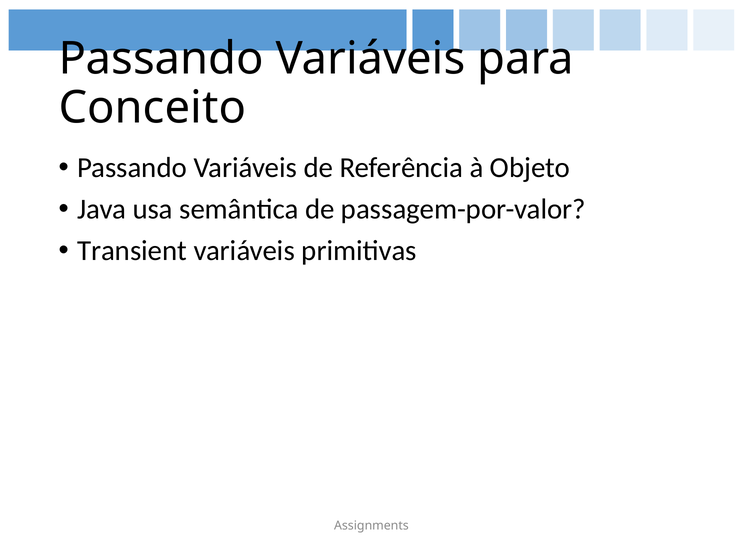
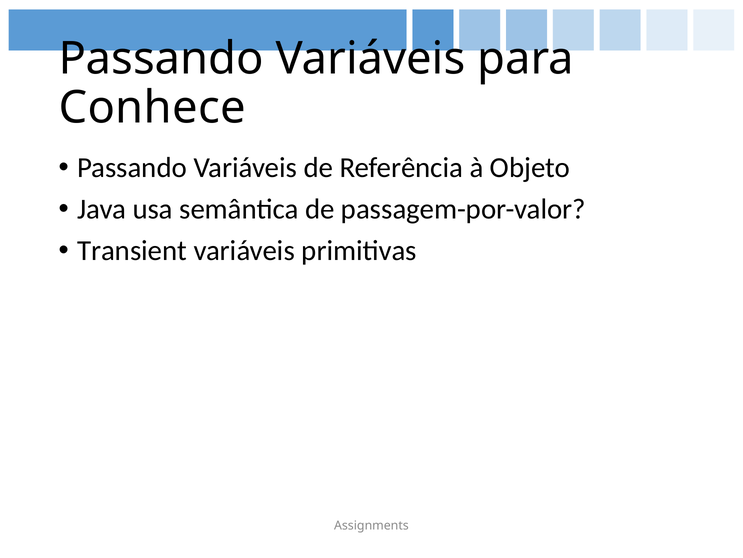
Conceito: Conceito -> Conhece (152, 108)
